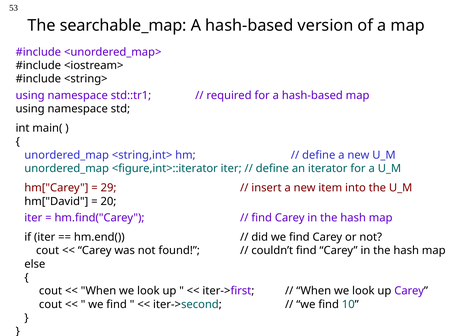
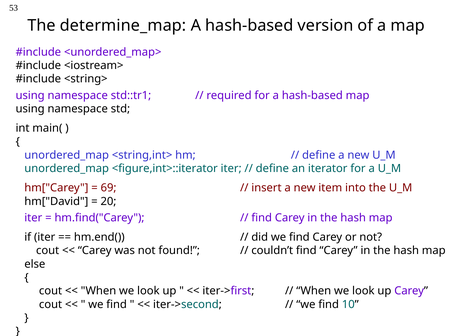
searchable_map: searchable_map -> determine_map (123, 25)
29: 29 -> 69 (109, 188)
